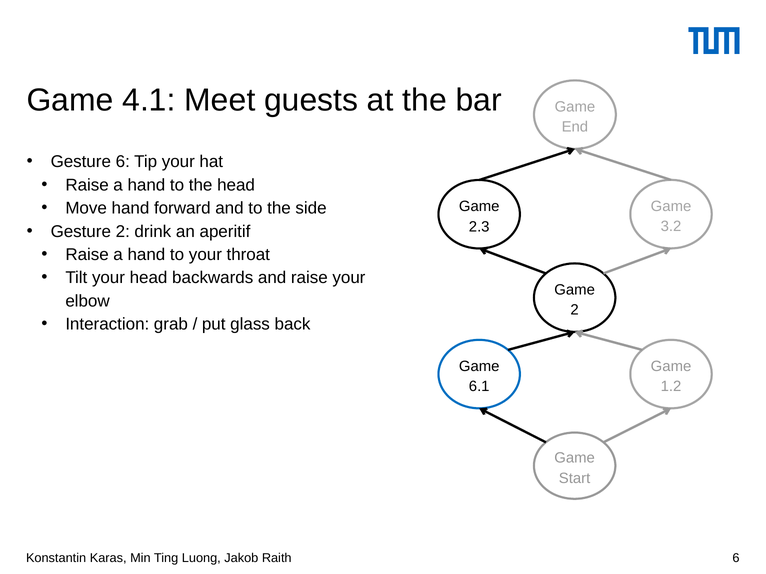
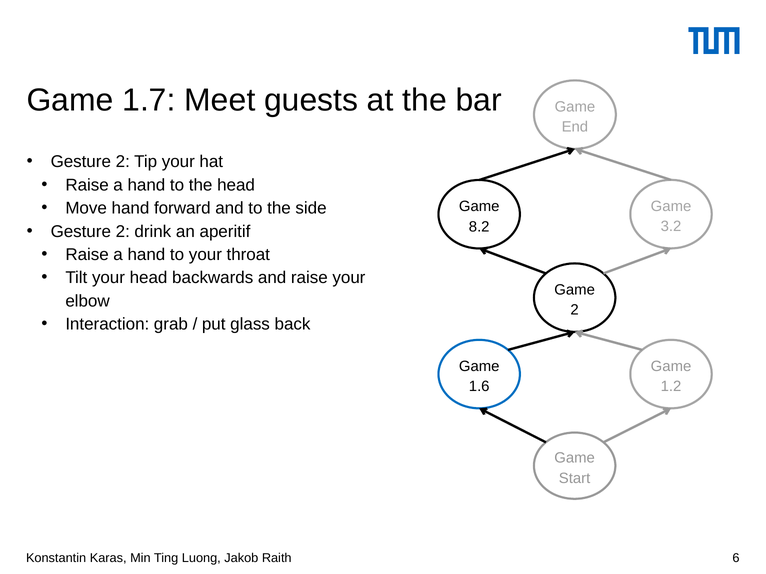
4.1: 4.1 -> 1.7 (149, 100)
6: 6 -> 2 (123, 162)
2.3: 2.3 -> 8.2 (479, 227)
6.1: 6.1 -> 1.6 (479, 387)
